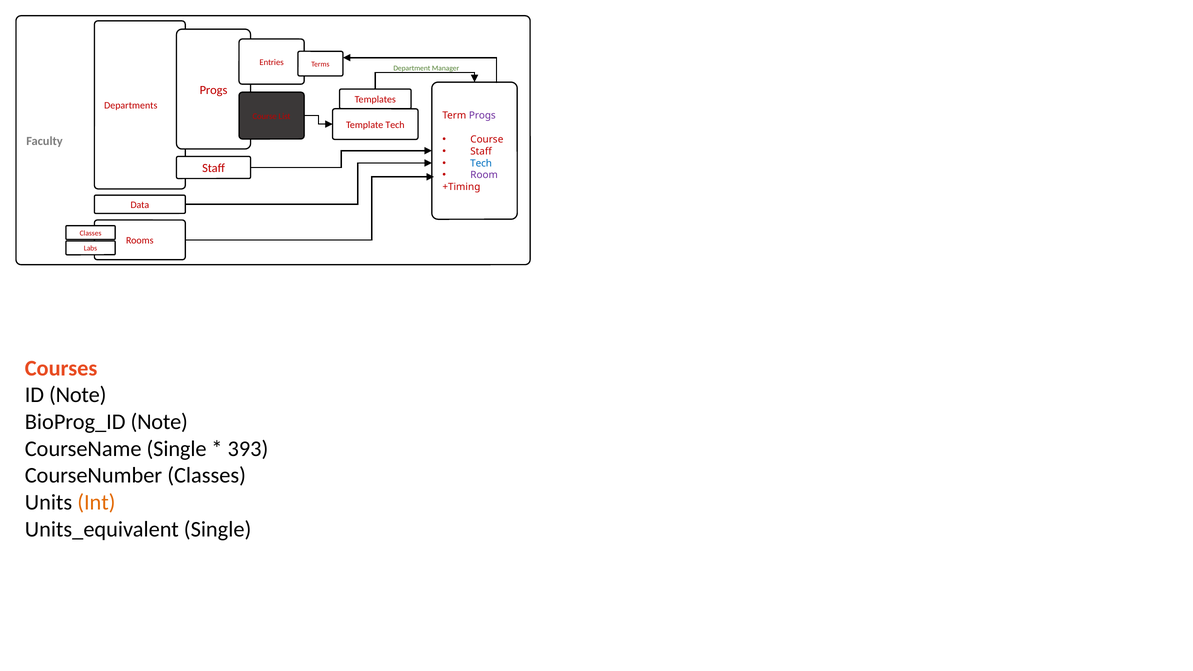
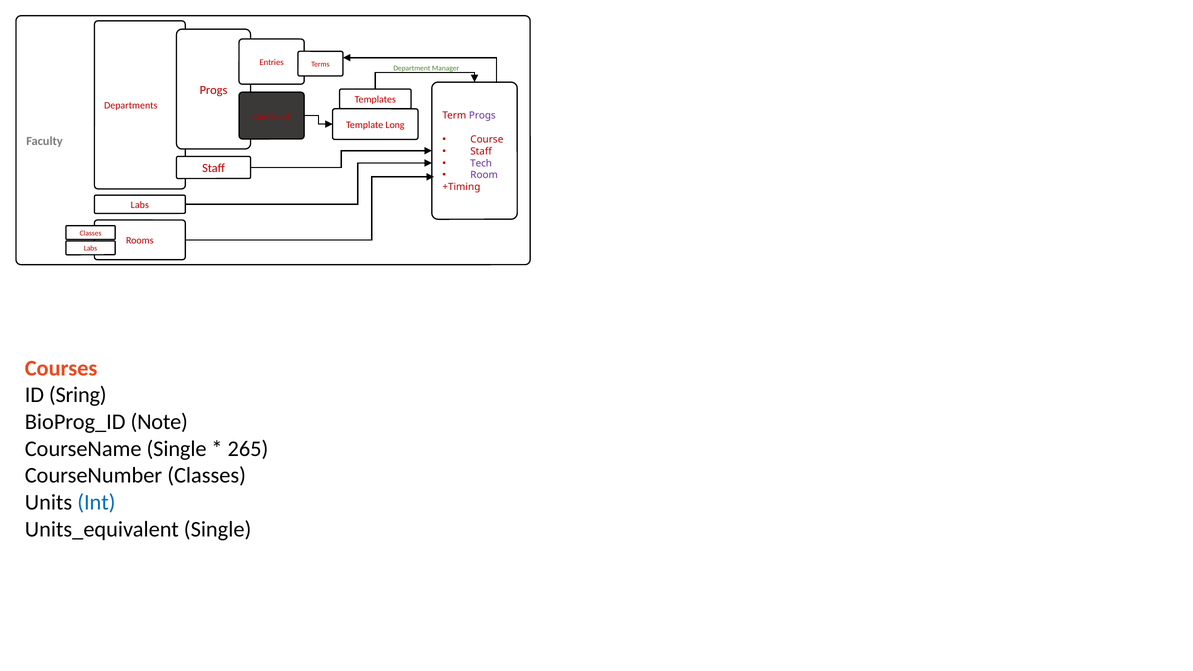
Template Tech: Tech -> Long (395, 125)
Tech colour: blue -> purple (481, 163)
Data: Data -> Labs (140, 205)
ID Note: Note -> Sring (78, 395)
393: 393 -> 265 (248, 449)
Int colour: orange -> blue (96, 502)
